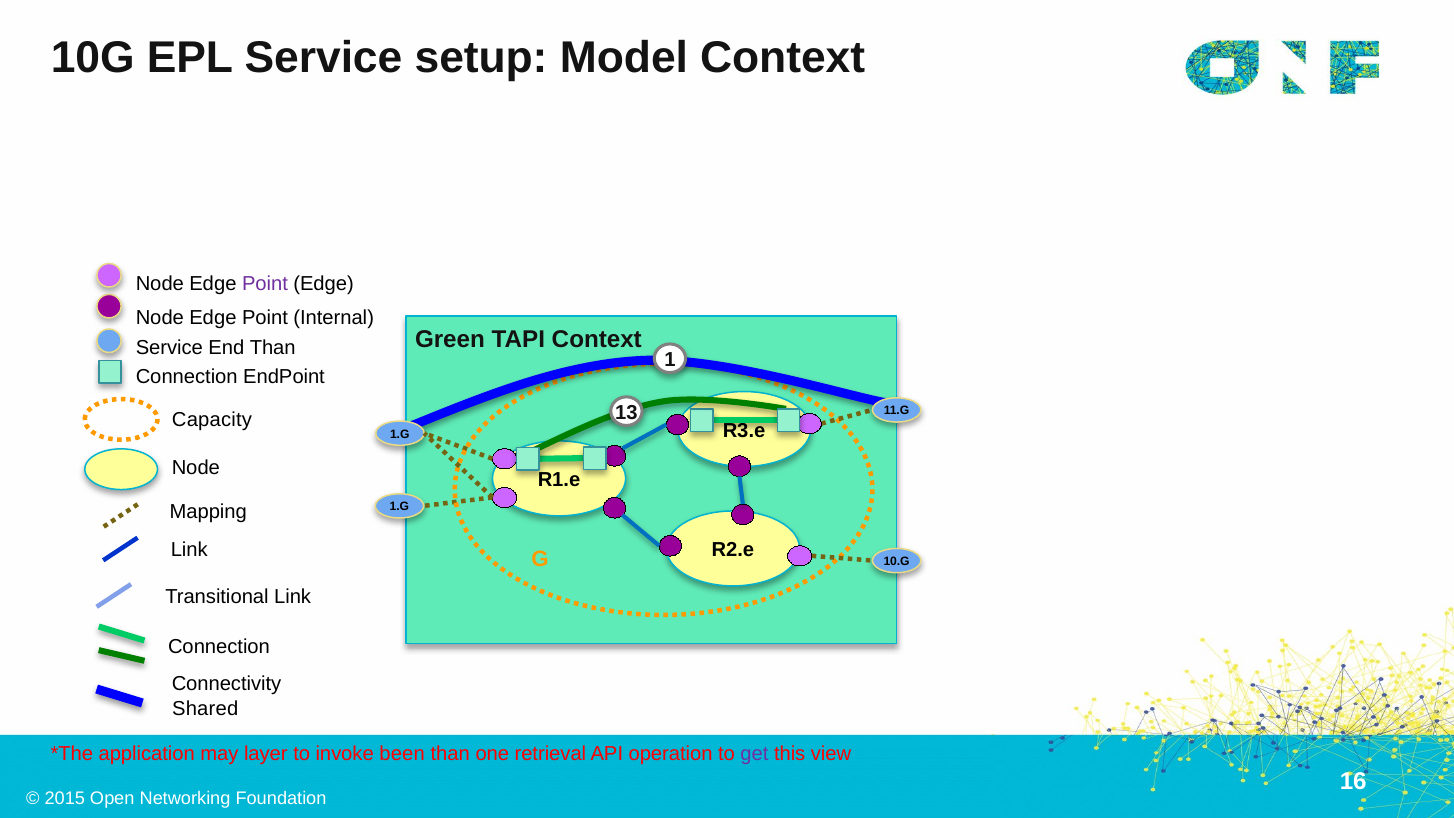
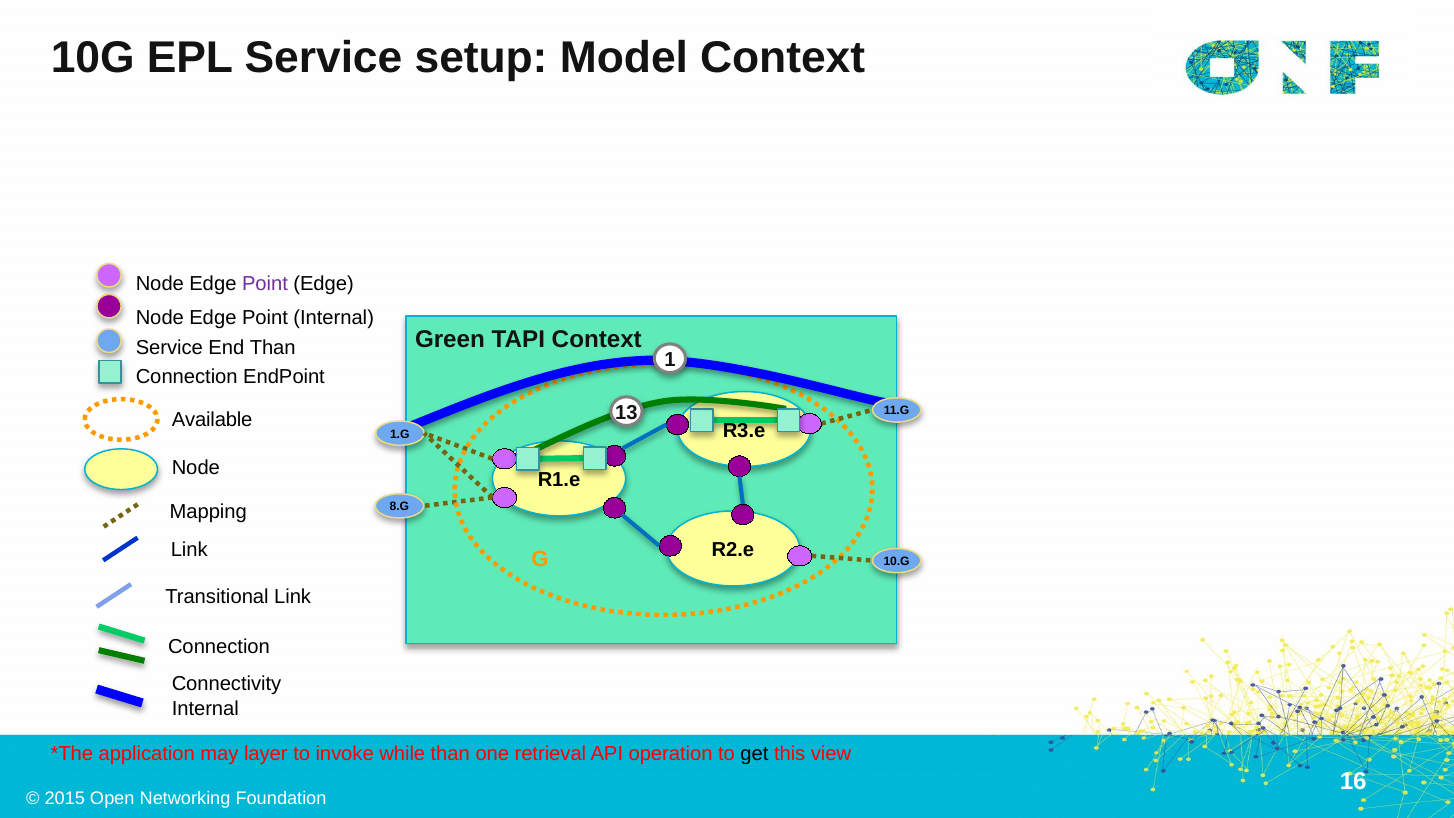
Capacity: Capacity -> Available (212, 420)
1.G: 1.G -> 8.G (399, 507)
Shared: Shared -> Internal (205, 708)
been: been -> while (402, 754)
get colour: purple -> black (754, 754)
